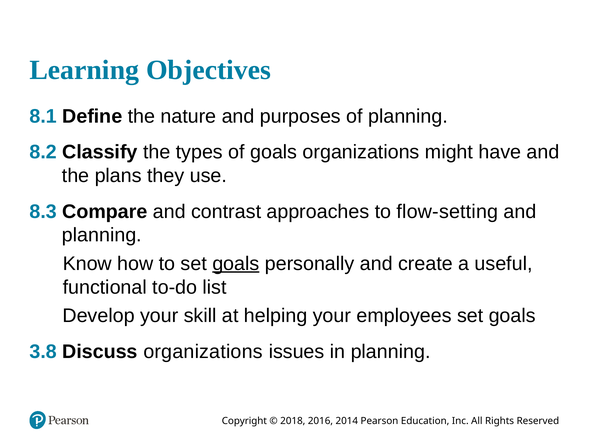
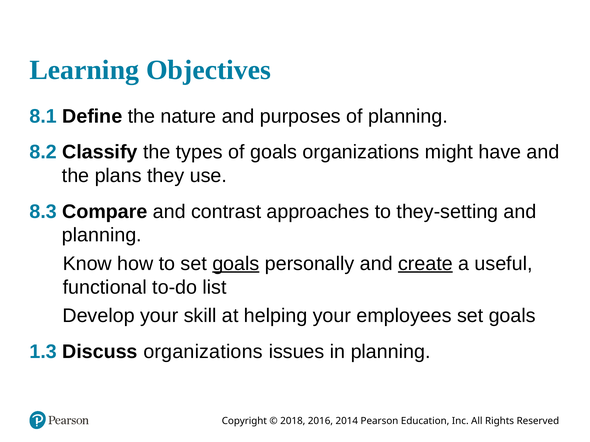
flow-setting: flow-setting -> they-setting (447, 212)
create underline: none -> present (425, 264)
3.8: 3.8 -> 1.3 (43, 352)
